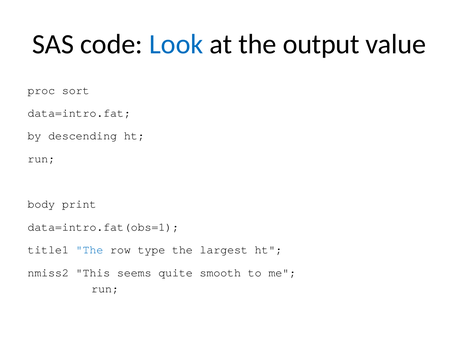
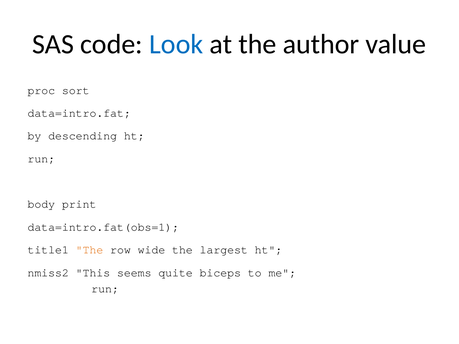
output: output -> author (321, 44)
The colour: blue -> orange (90, 250)
type: type -> wide (151, 250)
smooth: smooth -> biceps (220, 273)
